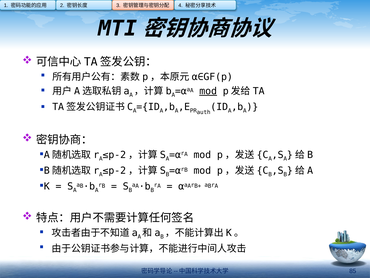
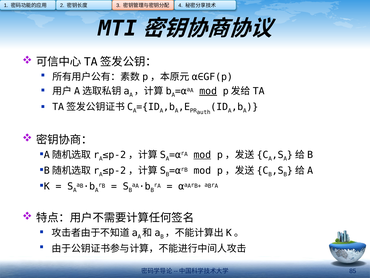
mod underline: none -> present (202, 155)
